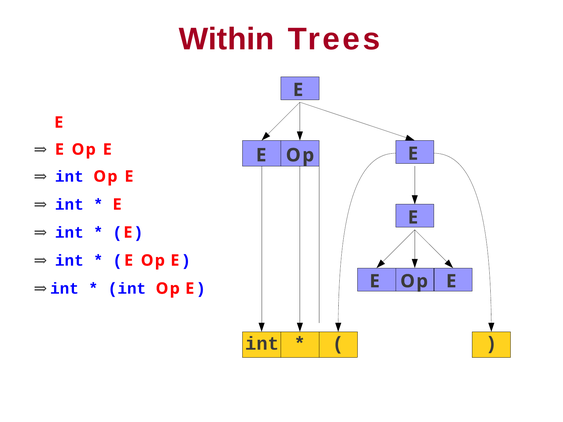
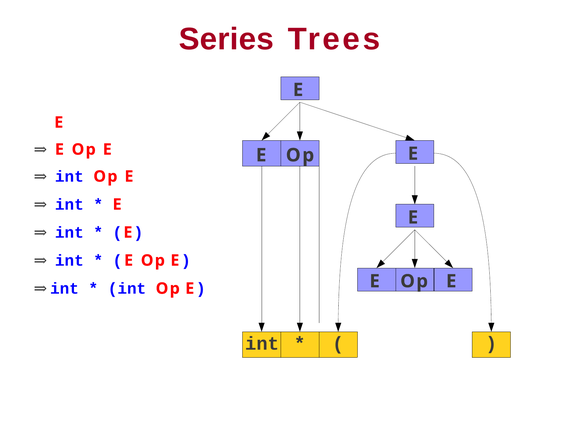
Within: Within -> Series (226, 39)
